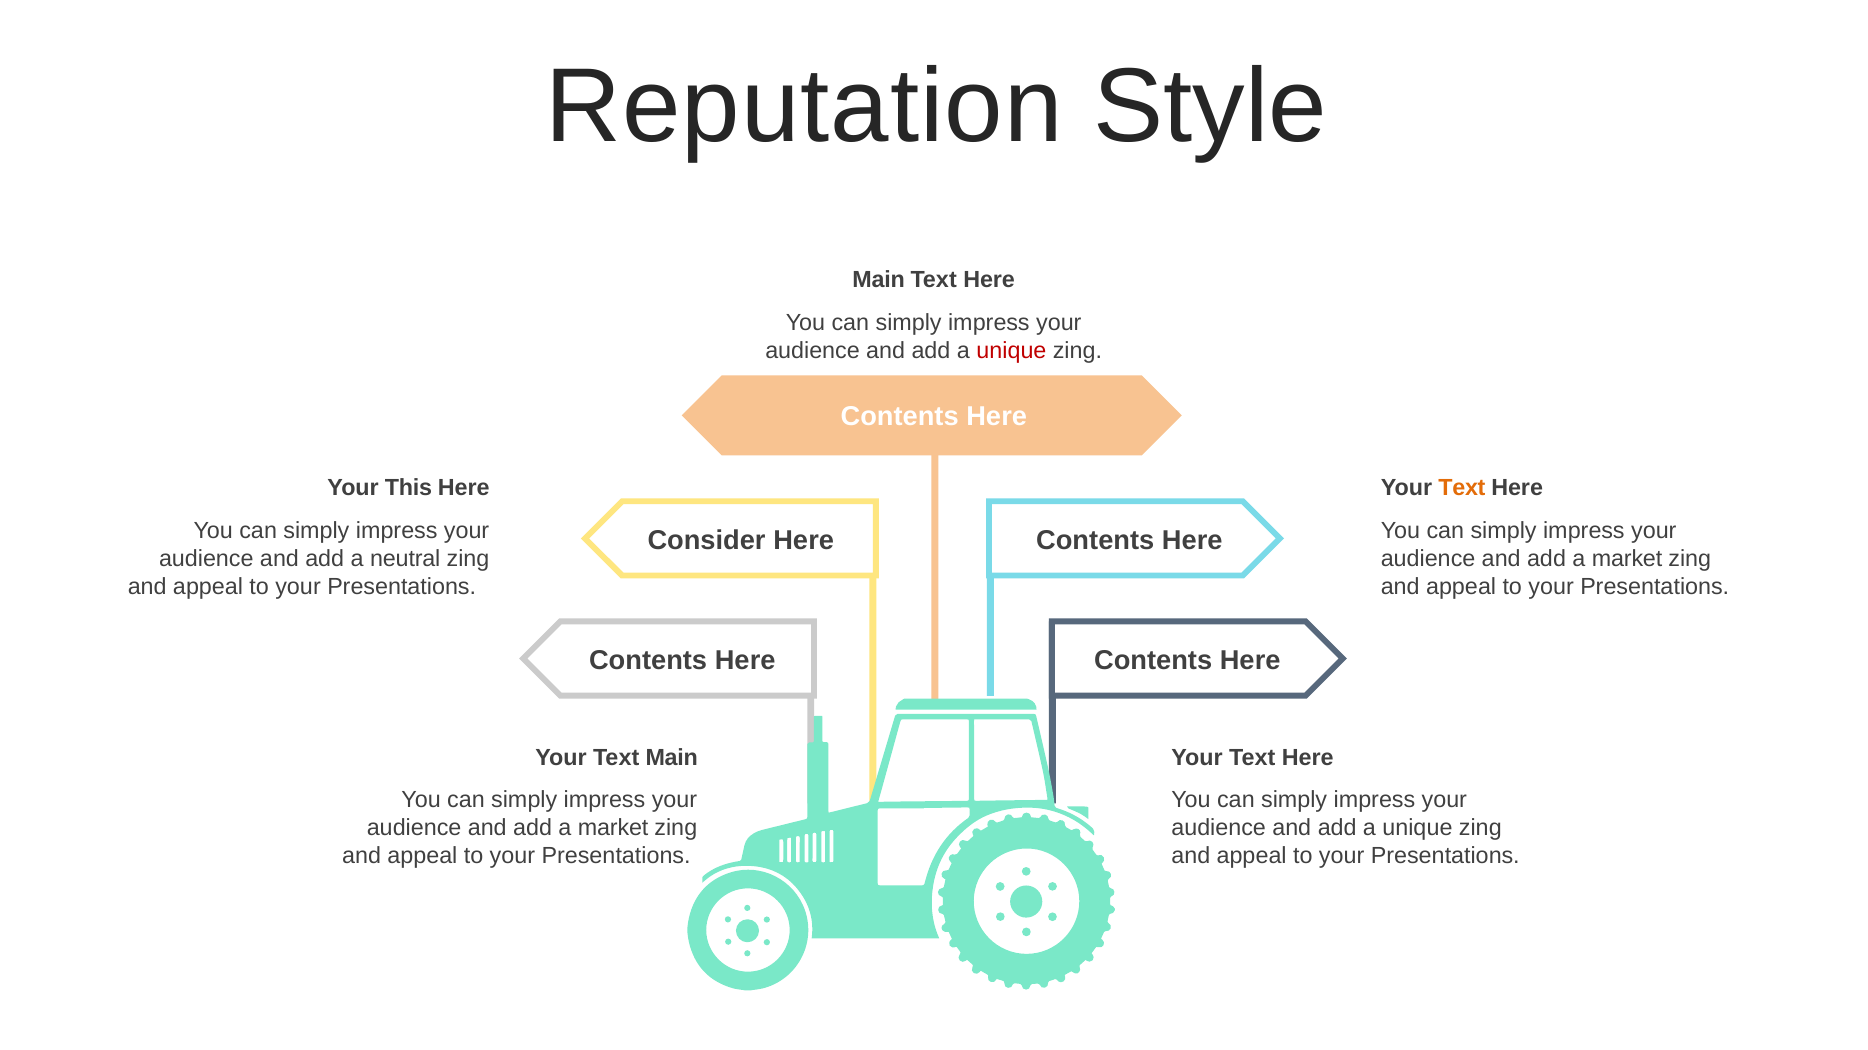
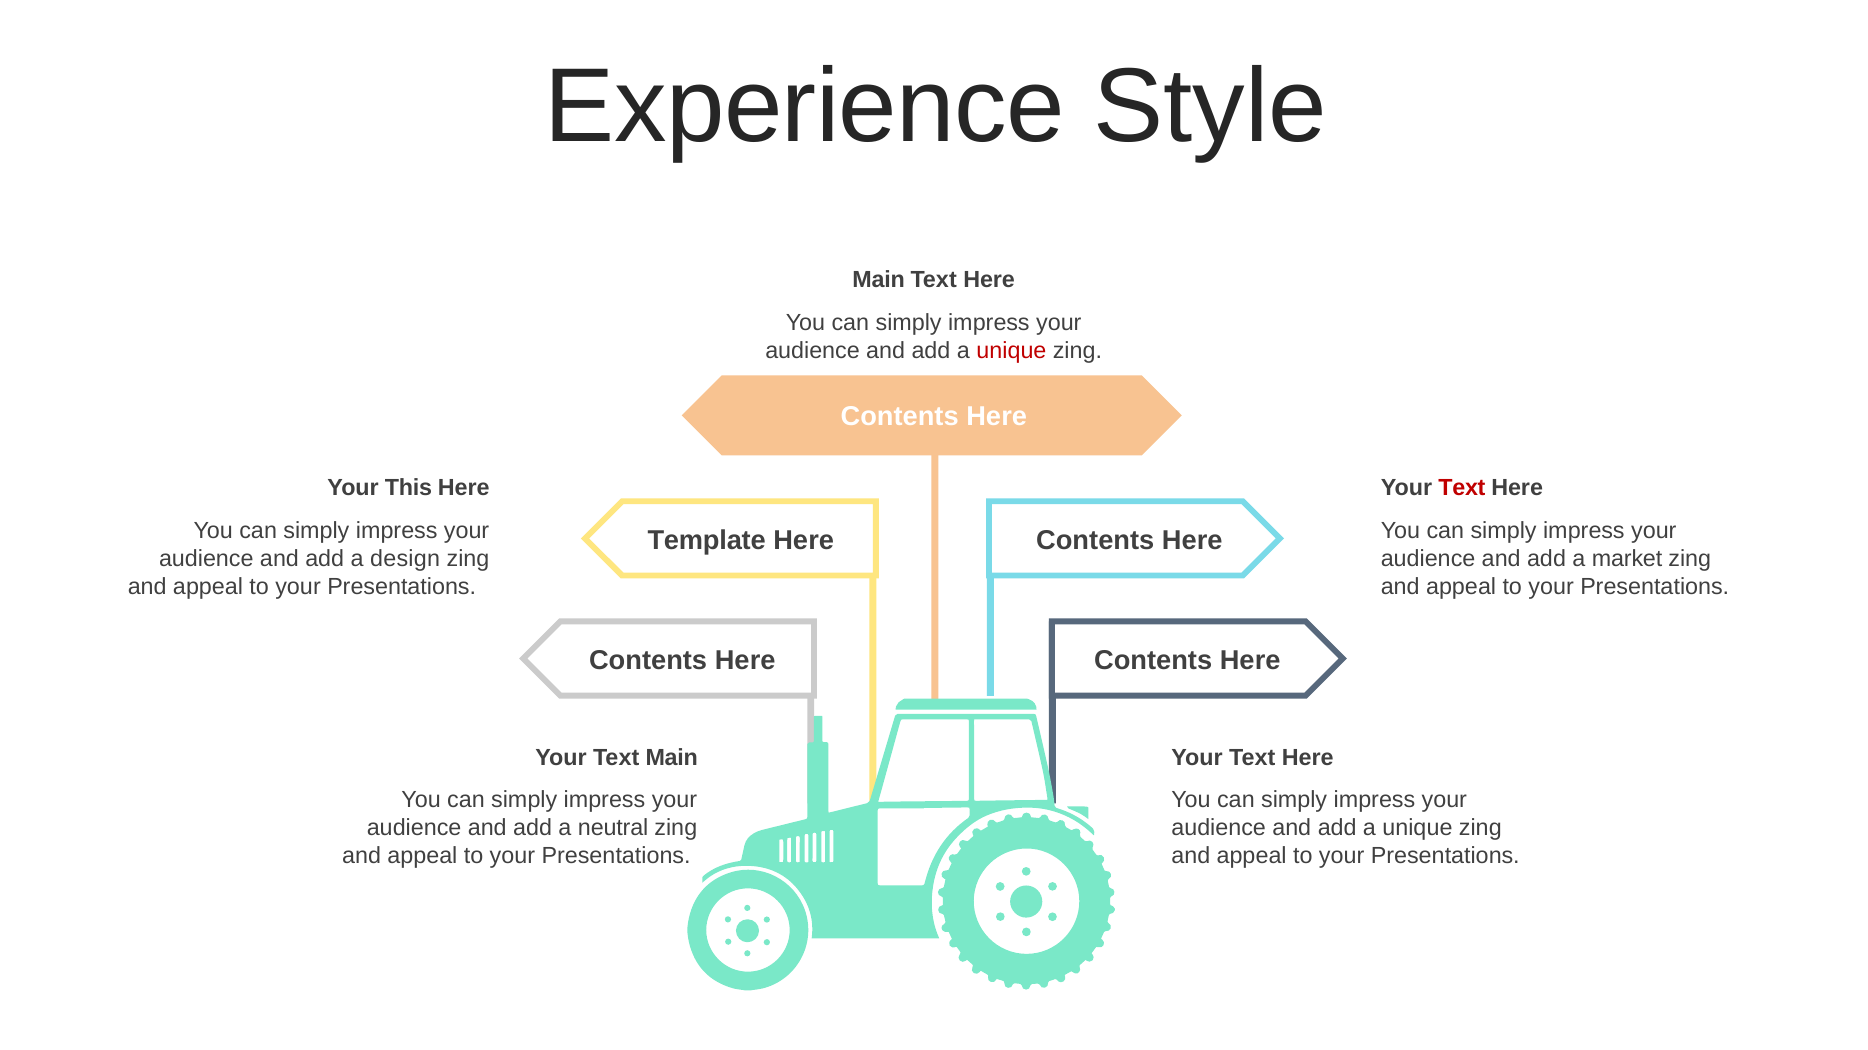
Reputation: Reputation -> Experience (805, 107)
Text colour: orange -> red (1462, 488)
Consider: Consider -> Template (707, 541)
neutral: neutral -> design (405, 559)
market: market -> neutral (613, 829)
